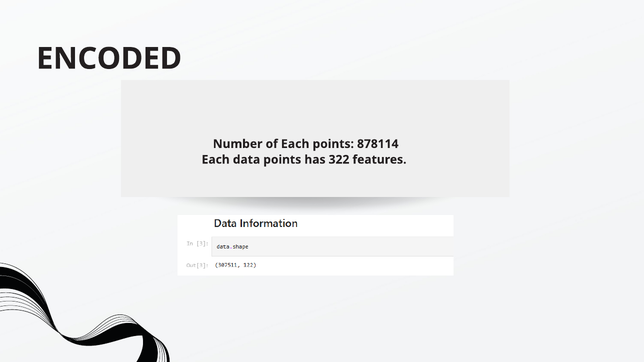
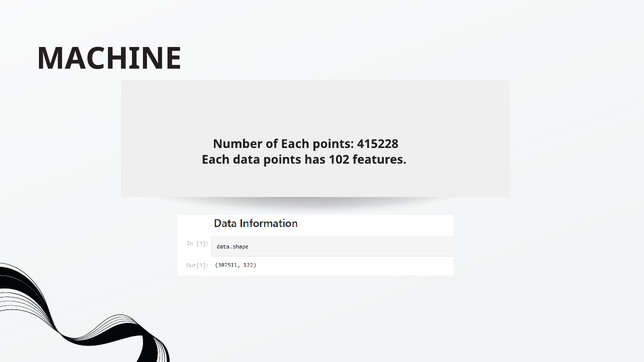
ENCODED: ENCODED -> MACHINE (109, 59)
878114: 878114 -> 415228 (378, 144)
322: 322 -> 102 (339, 160)
